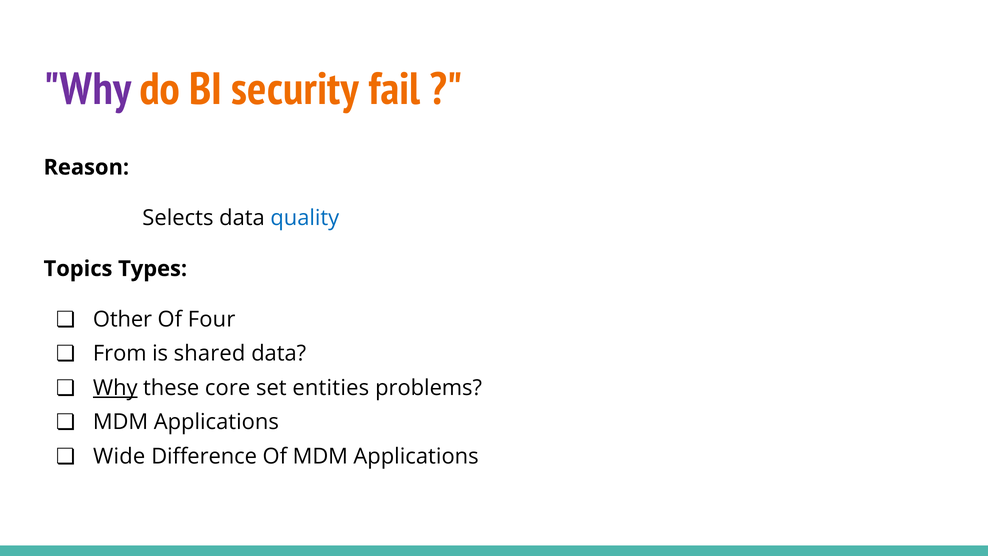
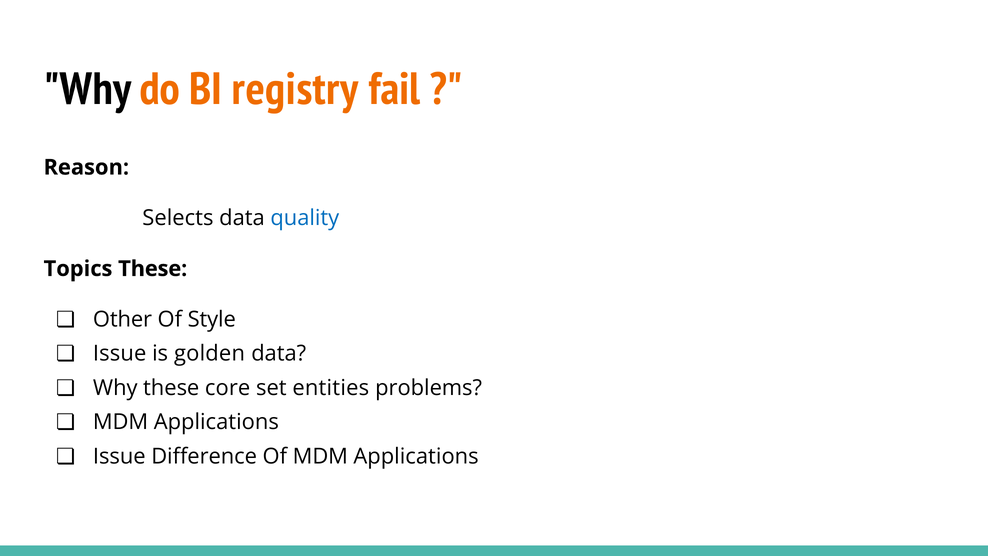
Why colour: purple -> black (87, 89)
security: security -> registry (295, 89)
Topics Types: Types -> These (153, 269)
Four: Four -> Style (212, 319)
From: From -> Issue (120, 354)
shared: shared -> golden (210, 354)
Why underline: present -> none (115, 388)
Wide: Wide -> Issue (119, 456)
